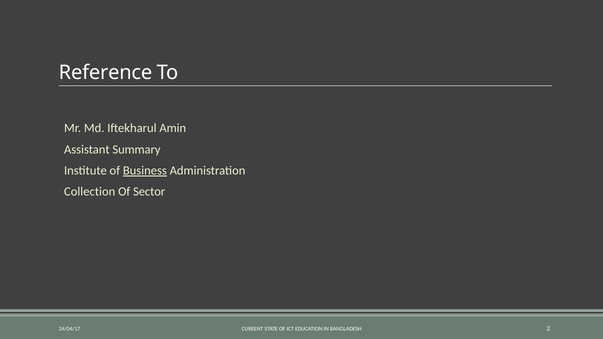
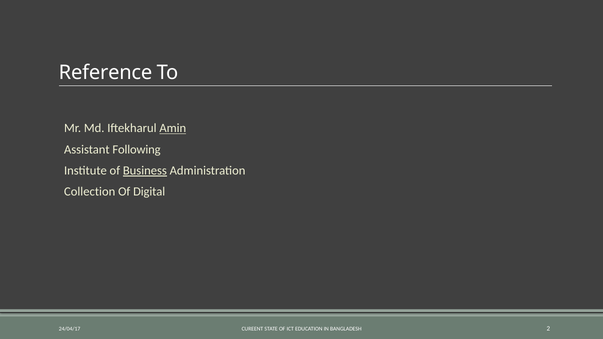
Amin underline: none -> present (173, 128)
Summary: Summary -> Following (136, 150)
Sector: Sector -> Digital (149, 192)
